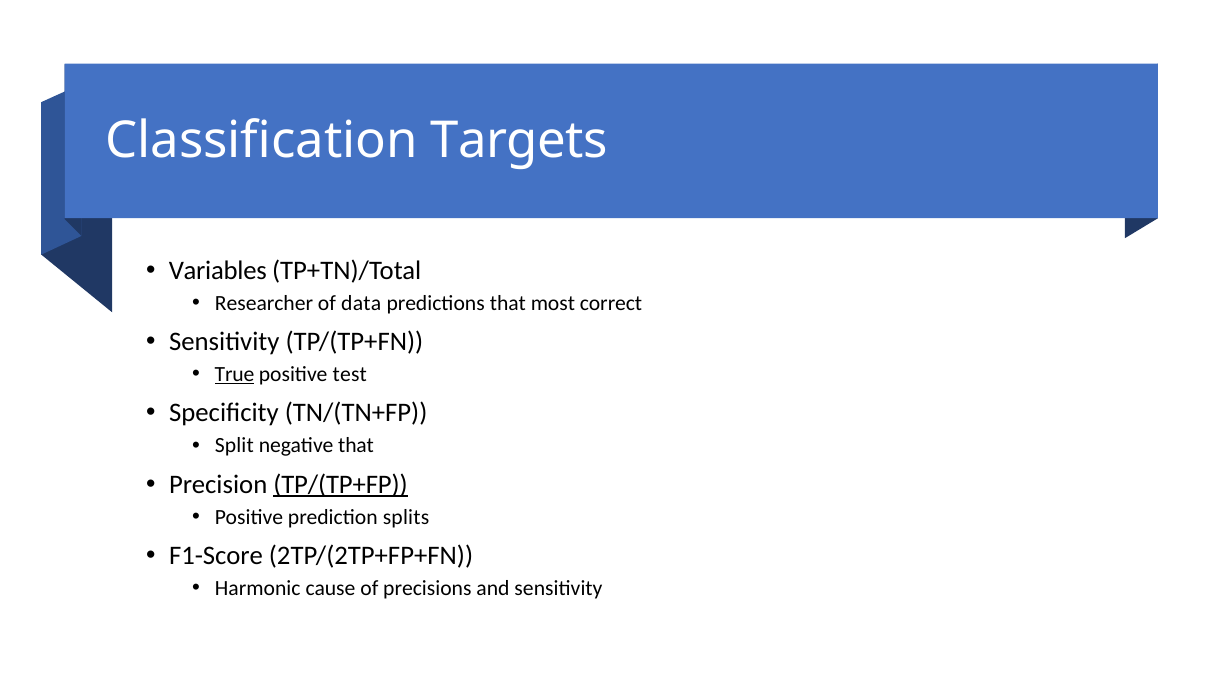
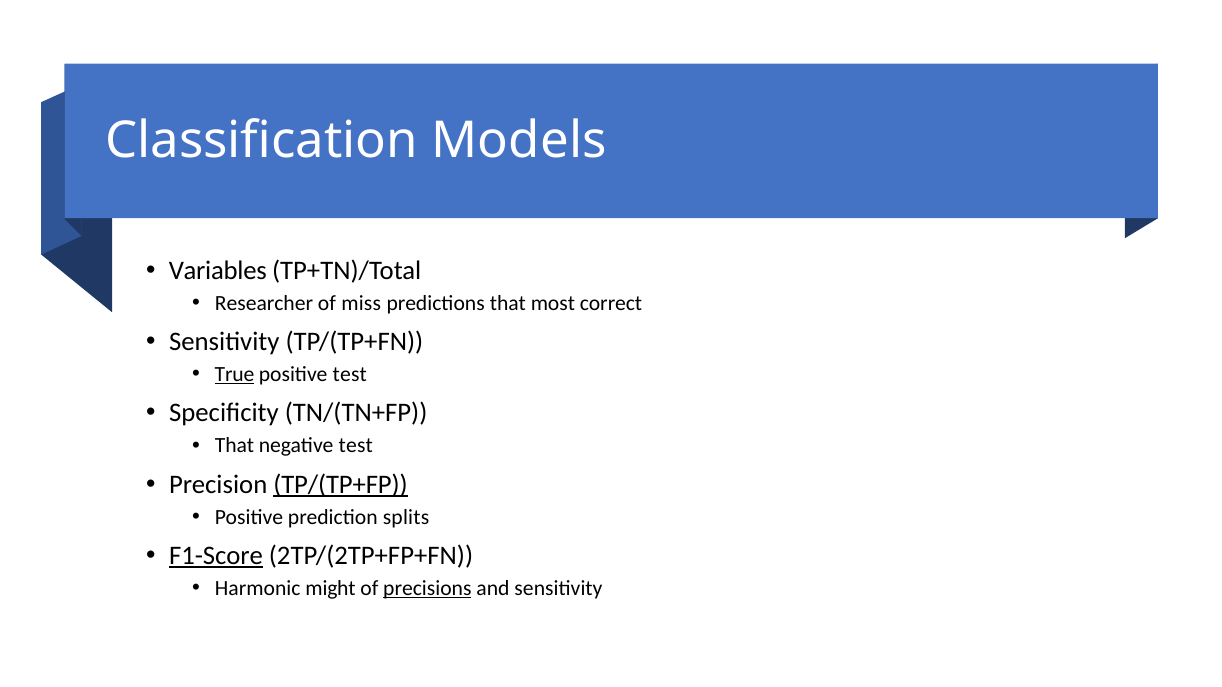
Targets: Targets -> Models (519, 141)
data: data -> miss (361, 303)
Split: Split -> That (234, 446)
negative that: that -> test (356, 446)
F1-Score underline: none -> present (216, 556)
cause: cause -> might (331, 589)
precisions underline: none -> present (427, 589)
